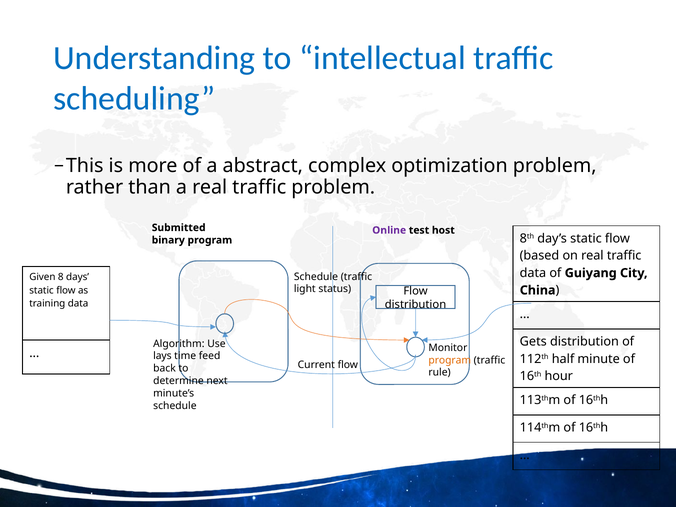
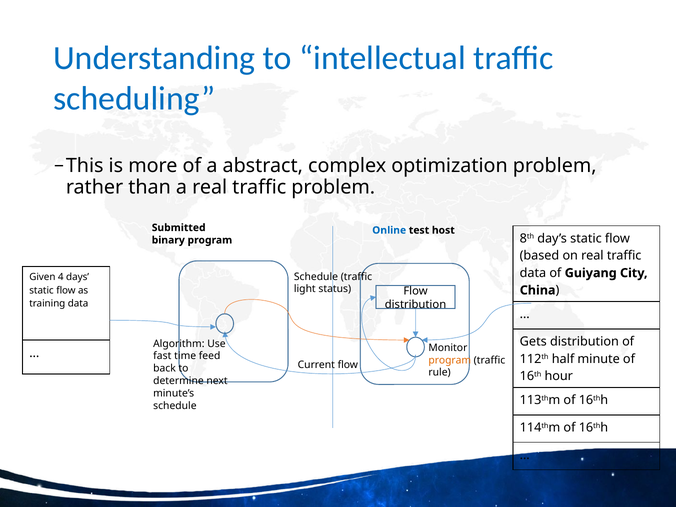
Online colour: purple -> blue (389, 230)
8: 8 -> 4 (61, 277)
lays: lays -> fast (162, 356)
